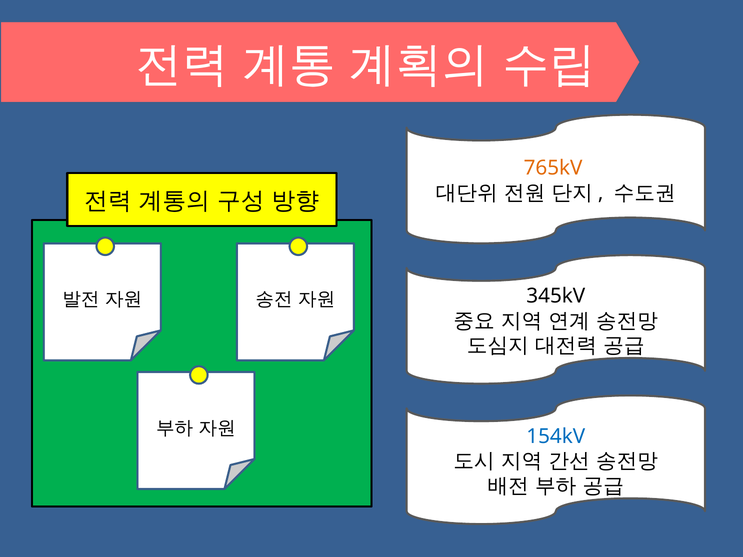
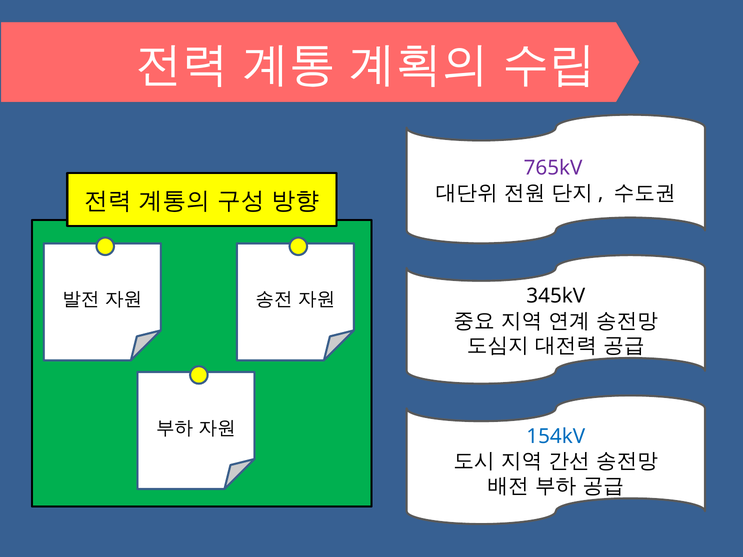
765kV colour: orange -> purple (553, 168)
